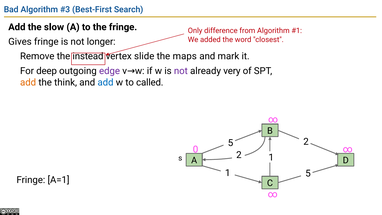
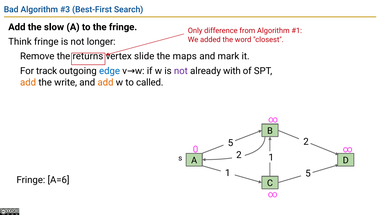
Gives: Gives -> Think (20, 42)
instead: instead -> returns (88, 56)
deep: deep -> track (47, 71)
edge colour: purple -> blue (110, 71)
very: very -> with (232, 71)
think: think -> write (66, 82)
add colour: blue -> orange (106, 82)
A=1: A=1 -> A=6 (59, 180)
